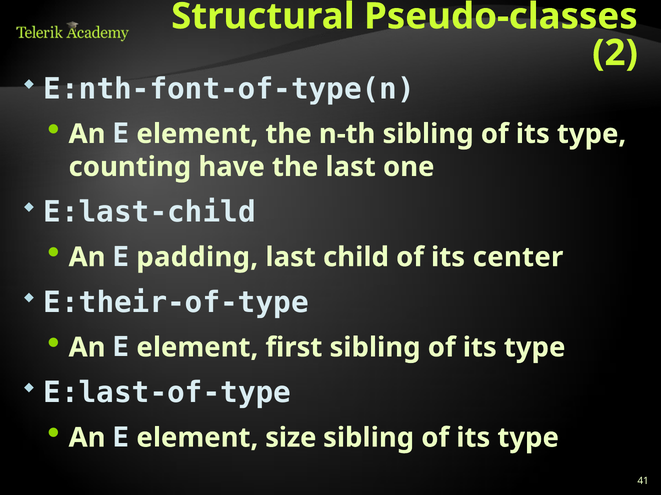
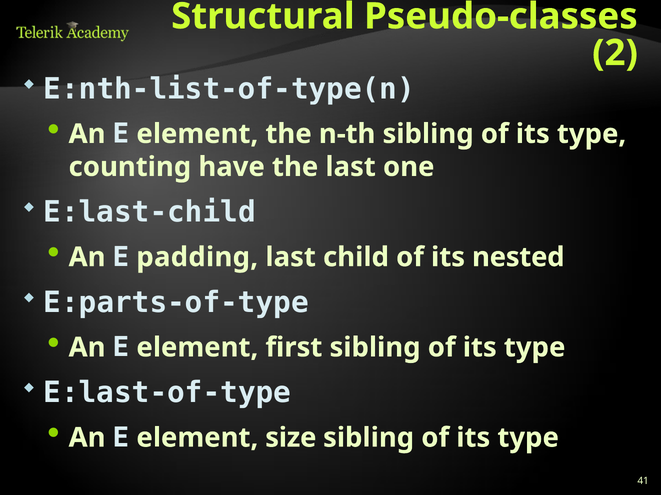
E:nth-font-of-type(n: E:nth-font-of-type(n -> E:nth-list-of-type(n (229, 89)
center: center -> nested (518, 258)
E:their-of-type: E:their-of-type -> E:parts-of-type (176, 303)
